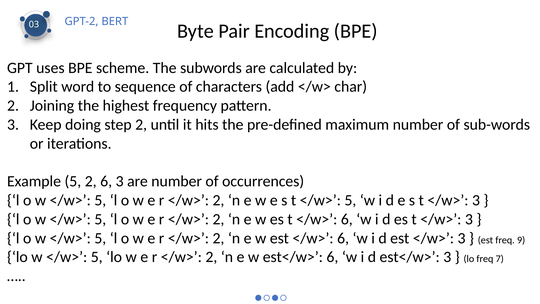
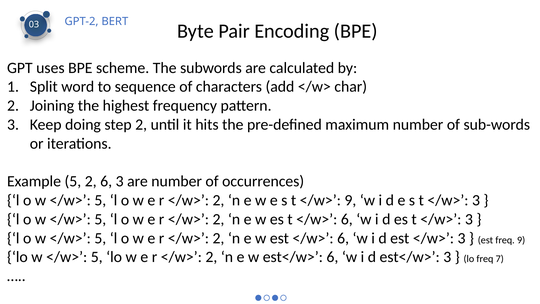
t </w> 5: 5 -> 9 (350, 200)
